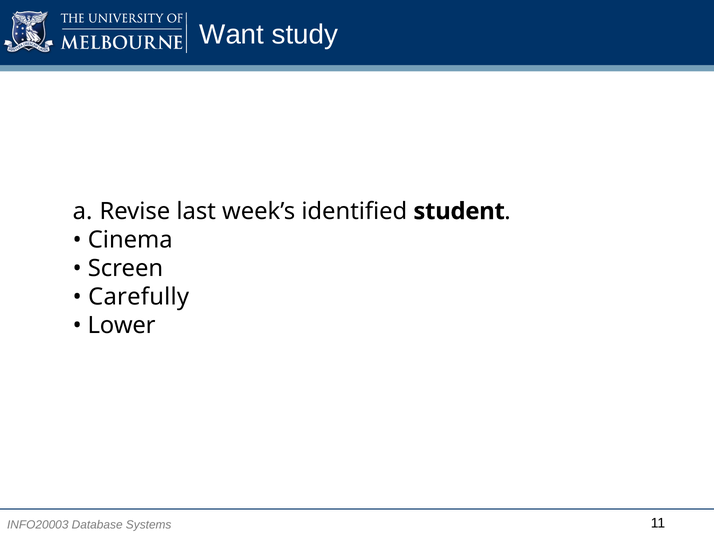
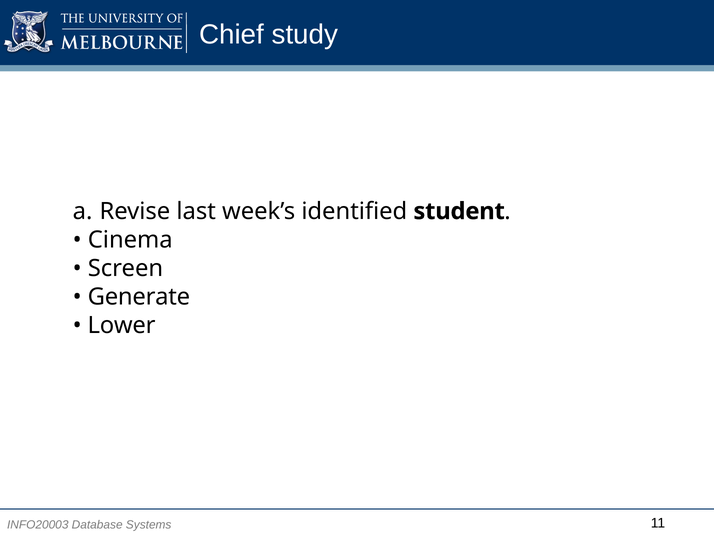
Want: Want -> Chief (232, 35)
Carefully: Carefully -> Generate (139, 297)
